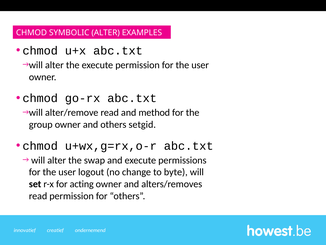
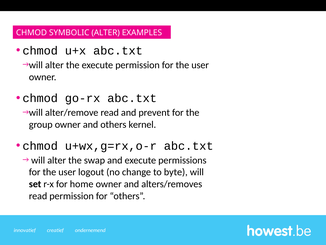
method: method -> prevent (154, 112)
setgid: setgid -> kernel (142, 124)
acting: acting -> home (82, 184)
